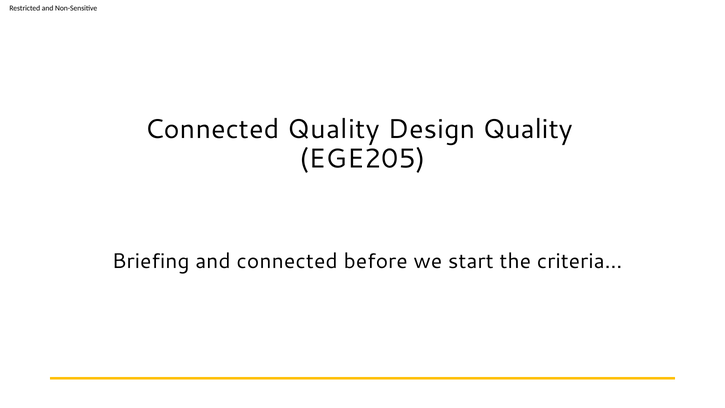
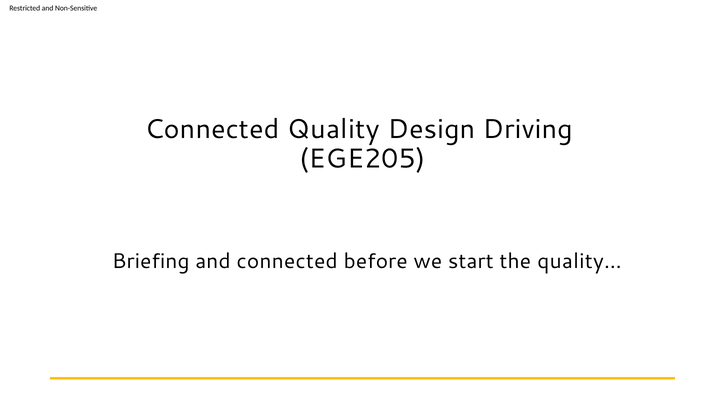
Design Quality: Quality -> Driving (528, 129)
criteria…: criteria… -> quality… (580, 261)
